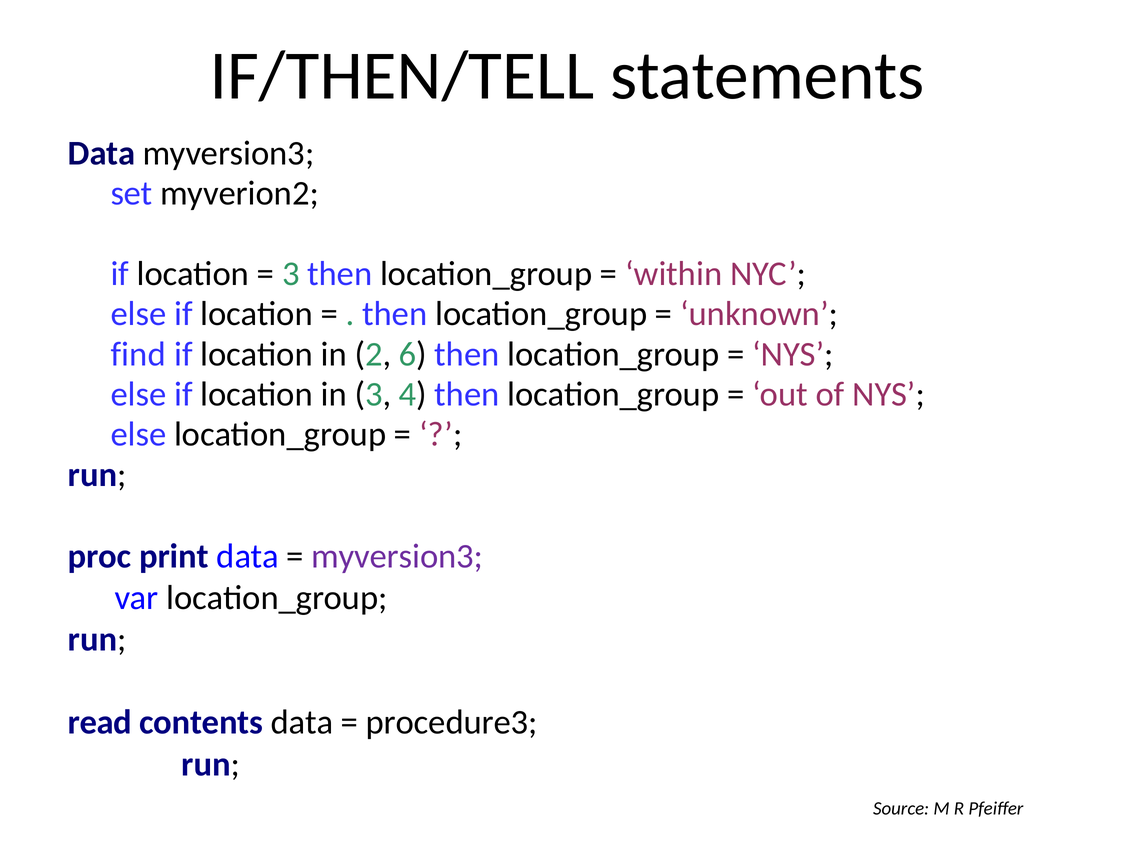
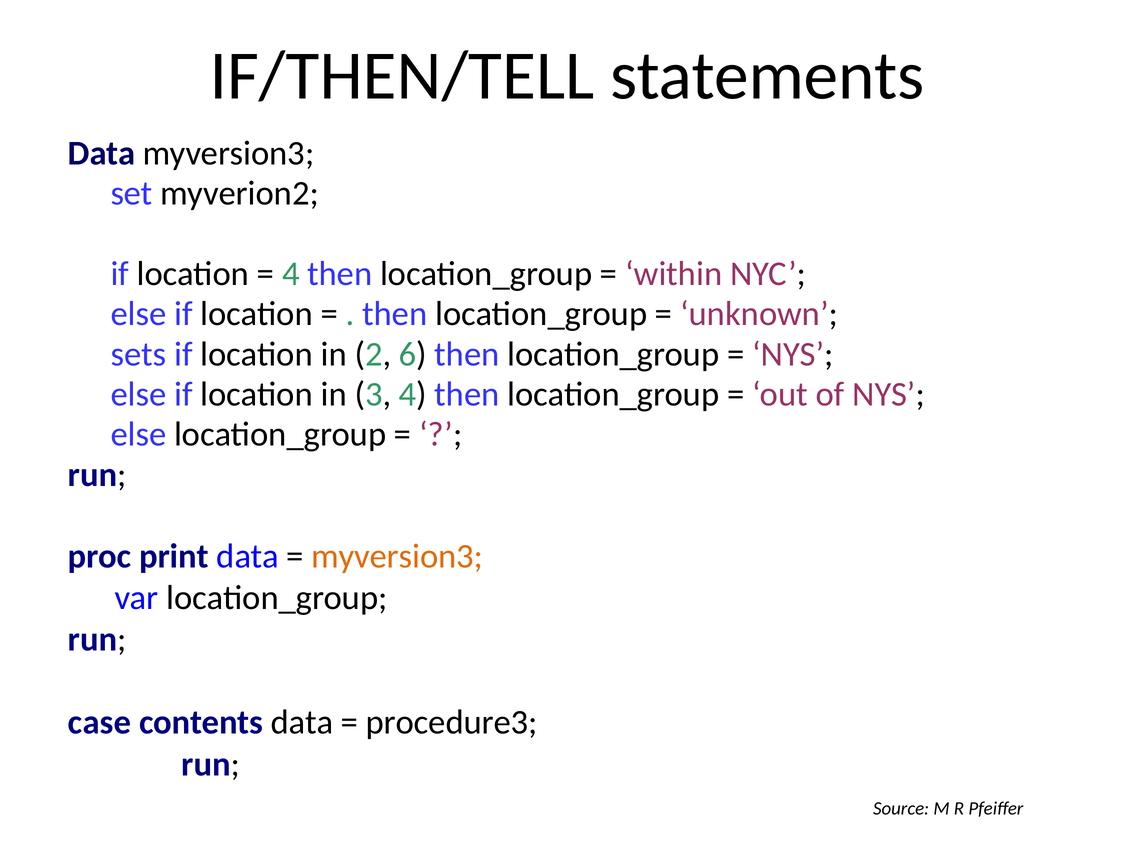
3: 3 -> 4 (291, 274)
find: find -> sets (138, 354)
myversion3 colour: purple -> orange (397, 556)
read: read -> case (100, 723)
